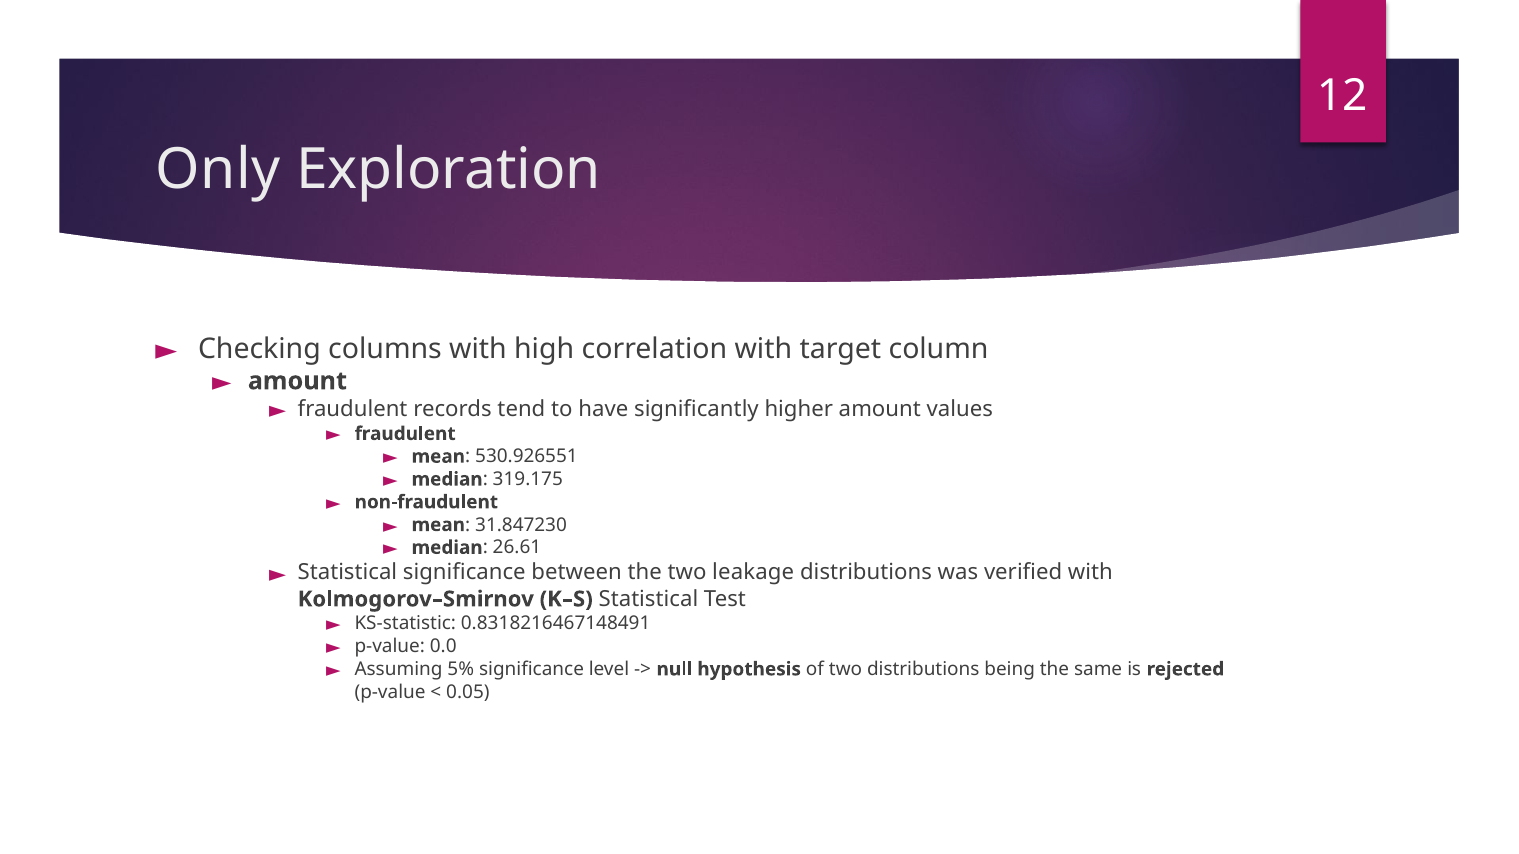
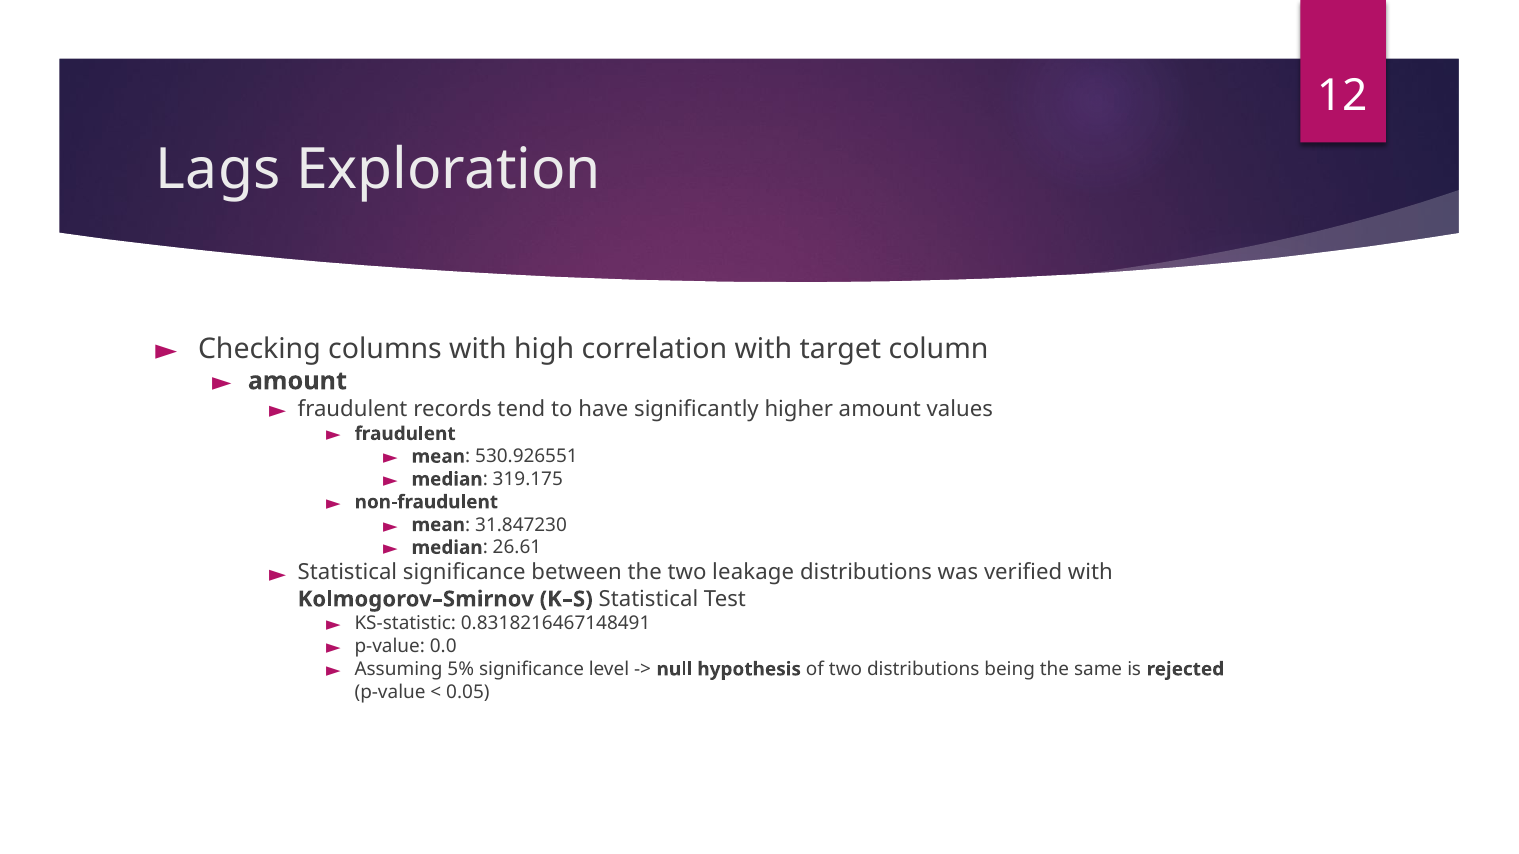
Only: Only -> Lags (218, 169)
